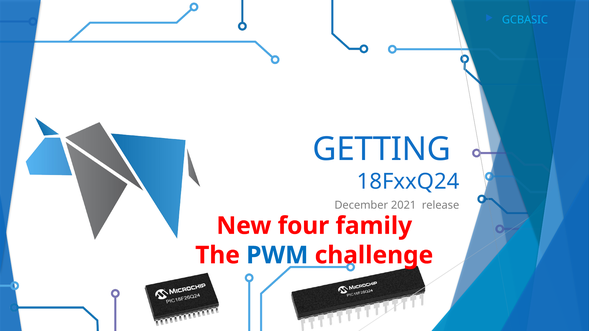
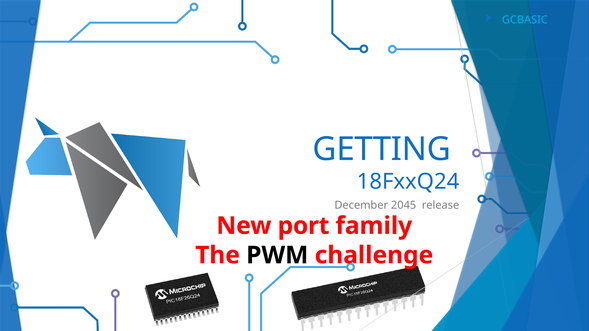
2021: 2021 -> 2045 (404, 205)
four: four -> port (304, 226)
PWM colour: blue -> black (277, 255)
